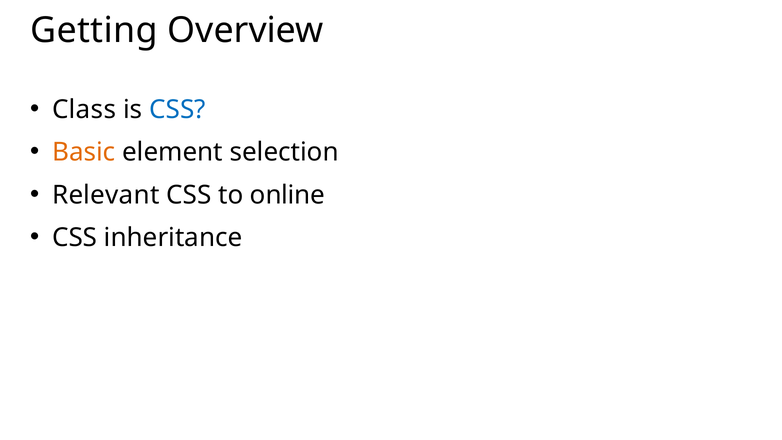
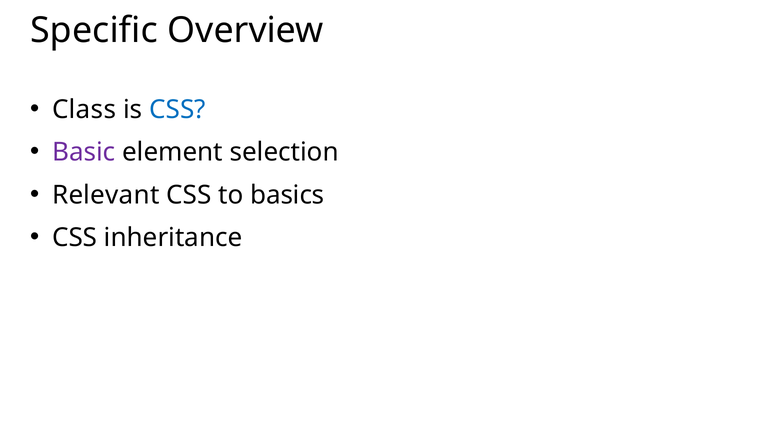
Getting: Getting -> Specific (94, 30)
Basic colour: orange -> purple (84, 152)
online: online -> basics (287, 195)
